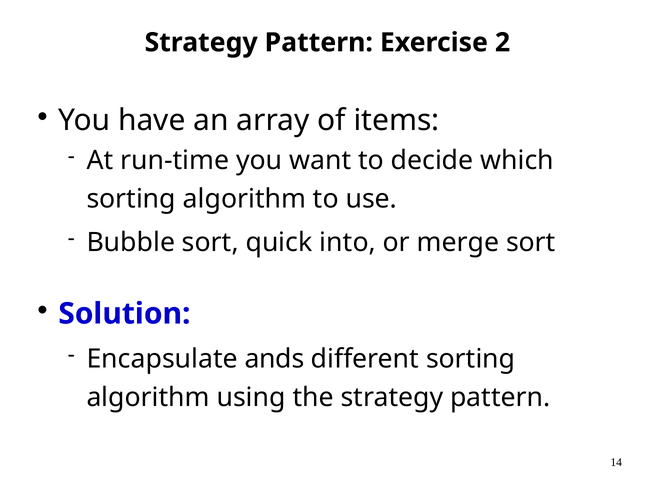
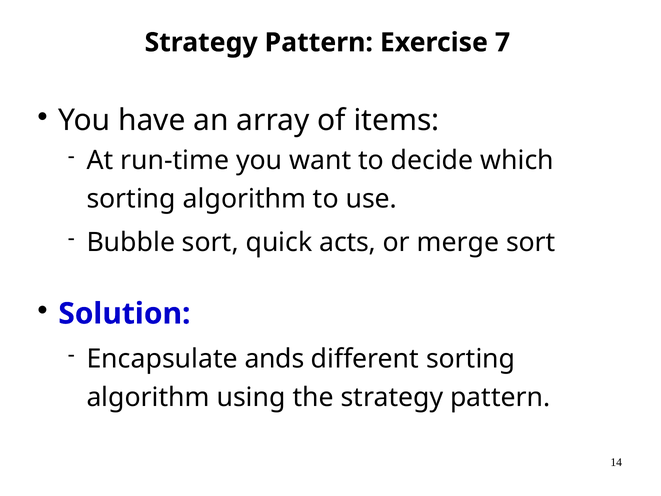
2: 2 -> 7 (503, 42)
into: into -> acts (348, 242)
